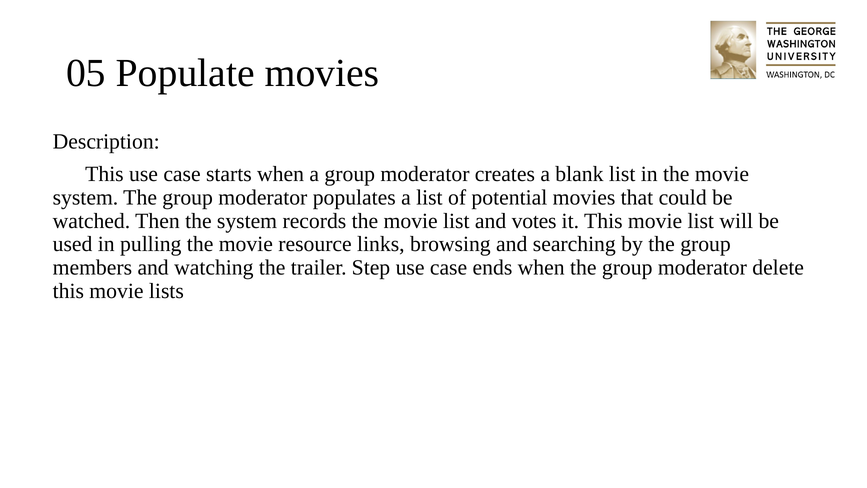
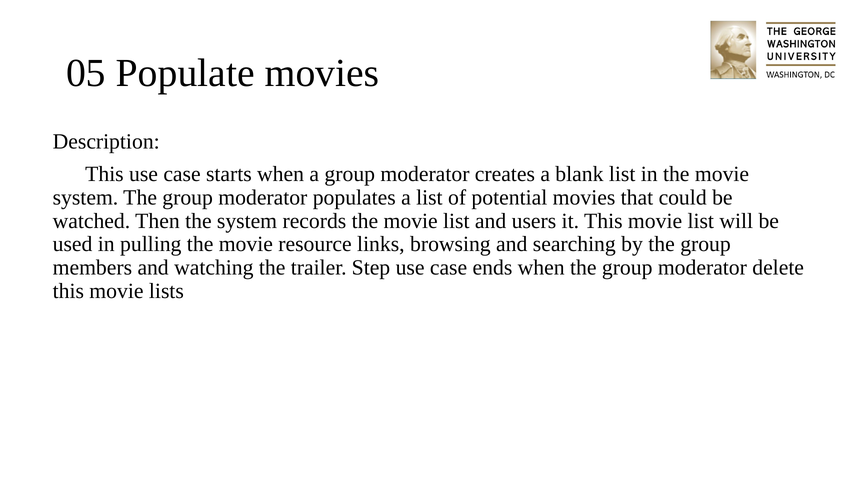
votes: votes -> users (534, 221)
